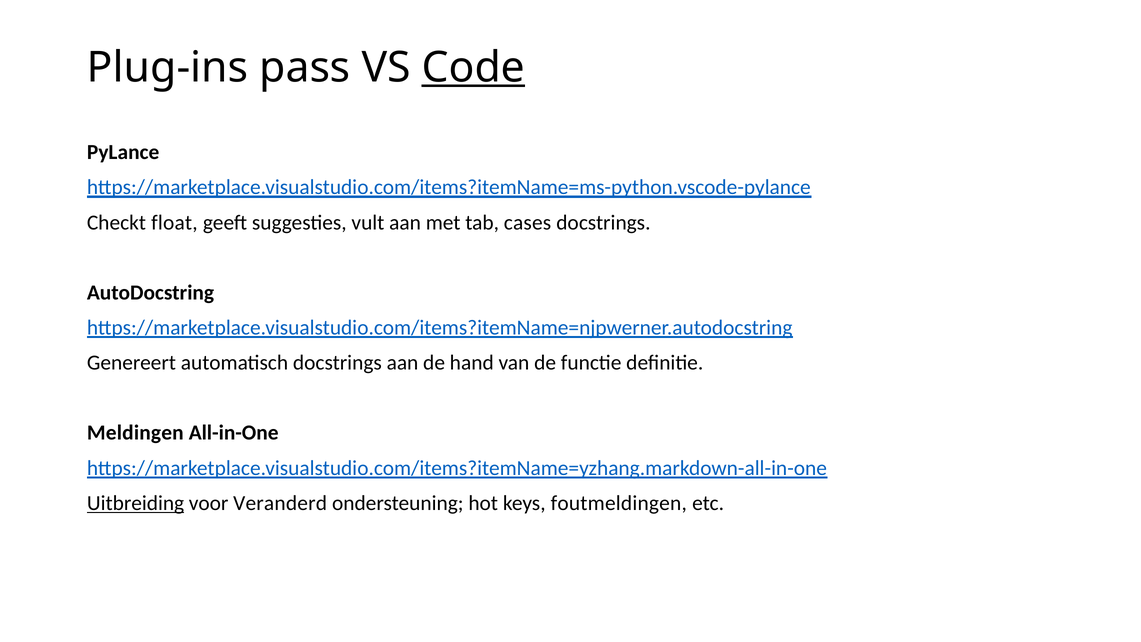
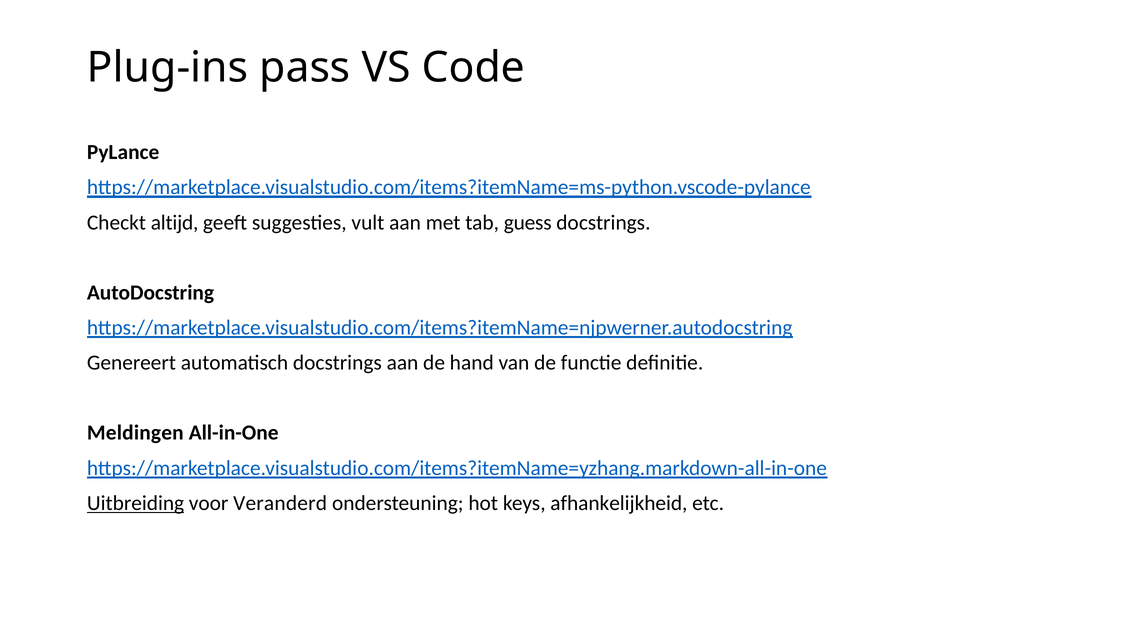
Code underline: present -> none (473, 67)
float: float -> altijd (175, 222)
cases: cases -> guess (528, 222)
foutmeldingen: foutmeldingen -> afhankelijkheid (619, 503)
